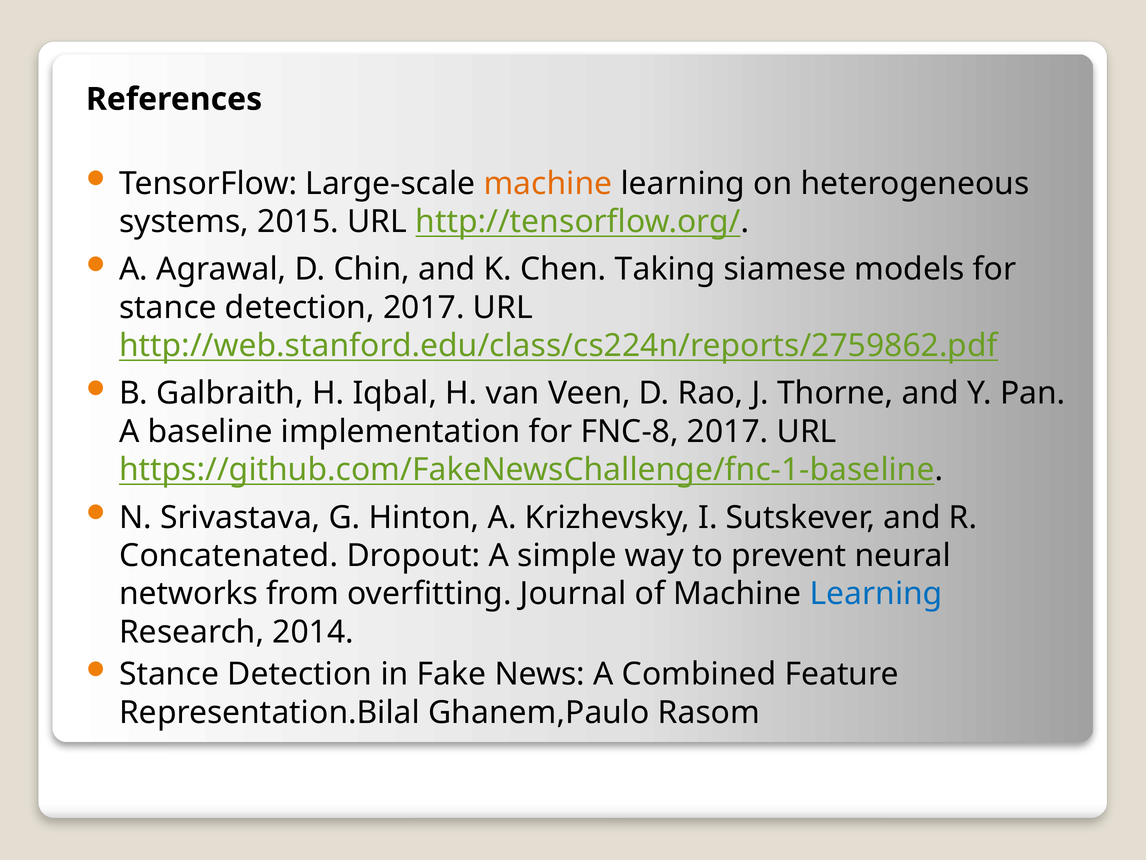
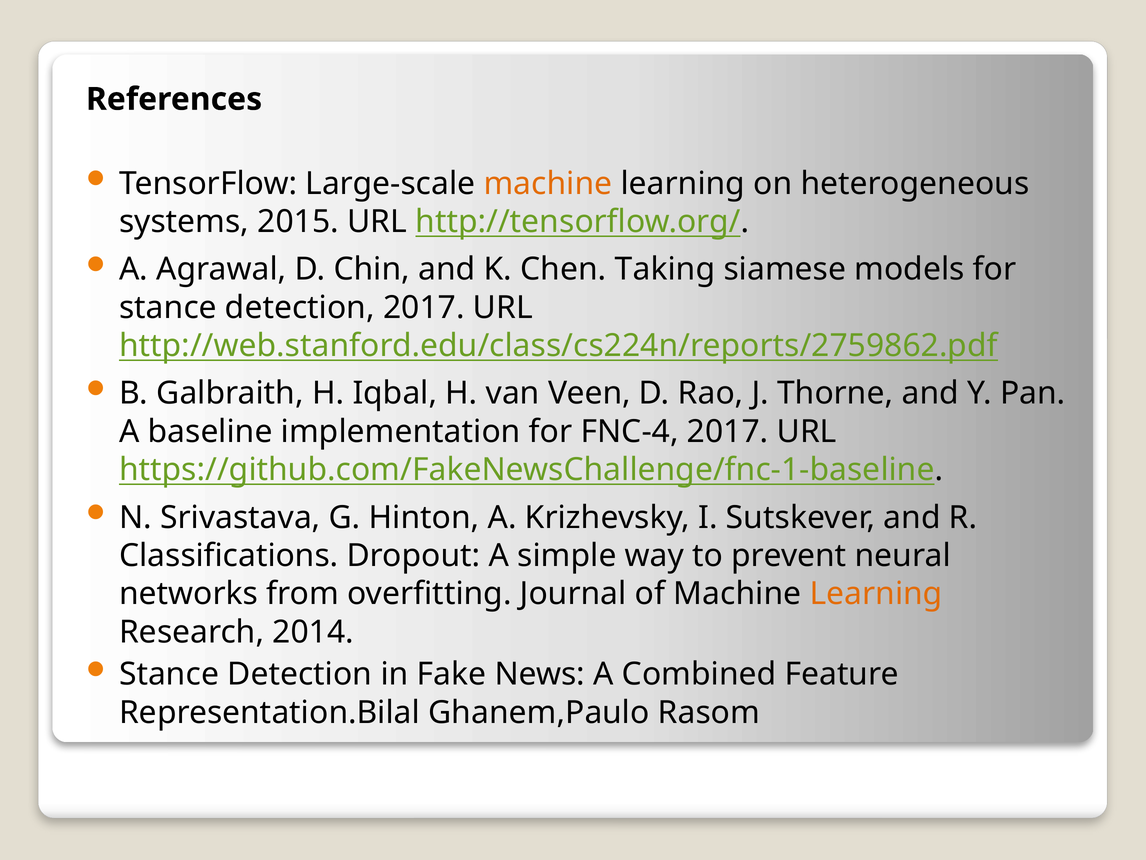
FNC-8: FNC-8 -> FNC-4 (630, 431)
Concatenated: Concatenated -> Classifications (229, 555)
Learning colour: blue -> orange (876, 594)
